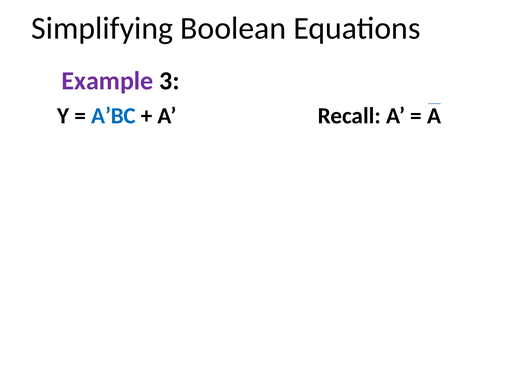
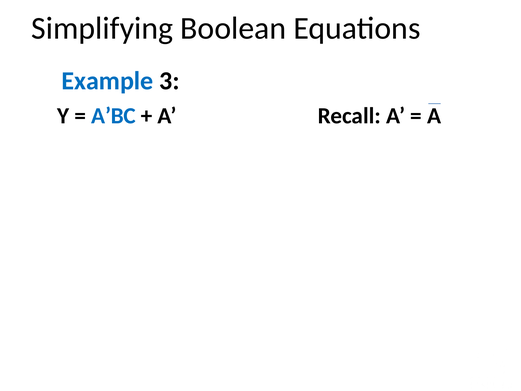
Example colour: purple -> blue (107, 81)
